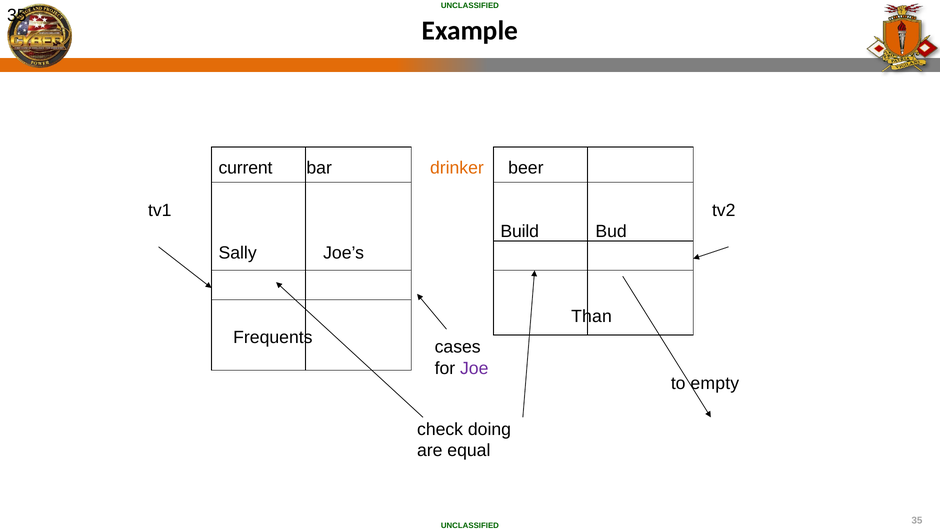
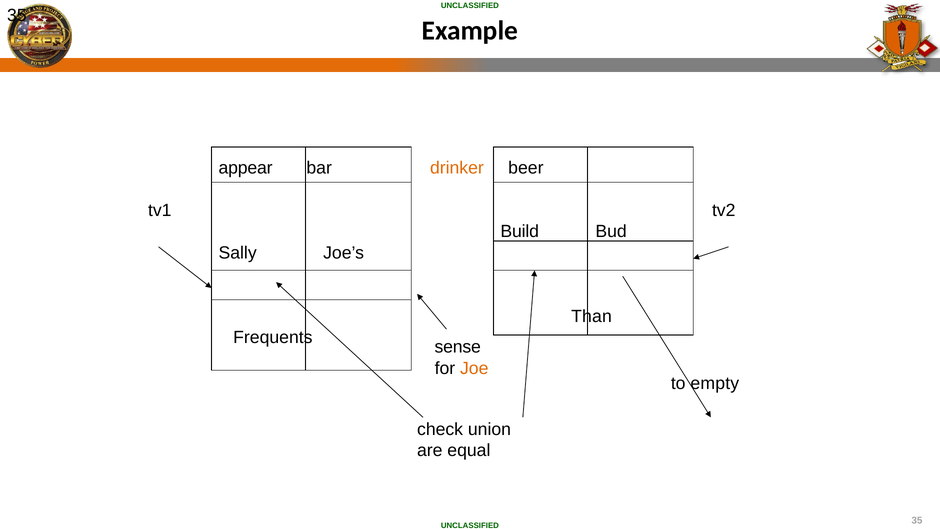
current: current -> appear (246, 168)
cases: cases -> sense (458, 347)
Joe colour: purple -> orange (474, 368)
doing: doing -> union (489, 429)
